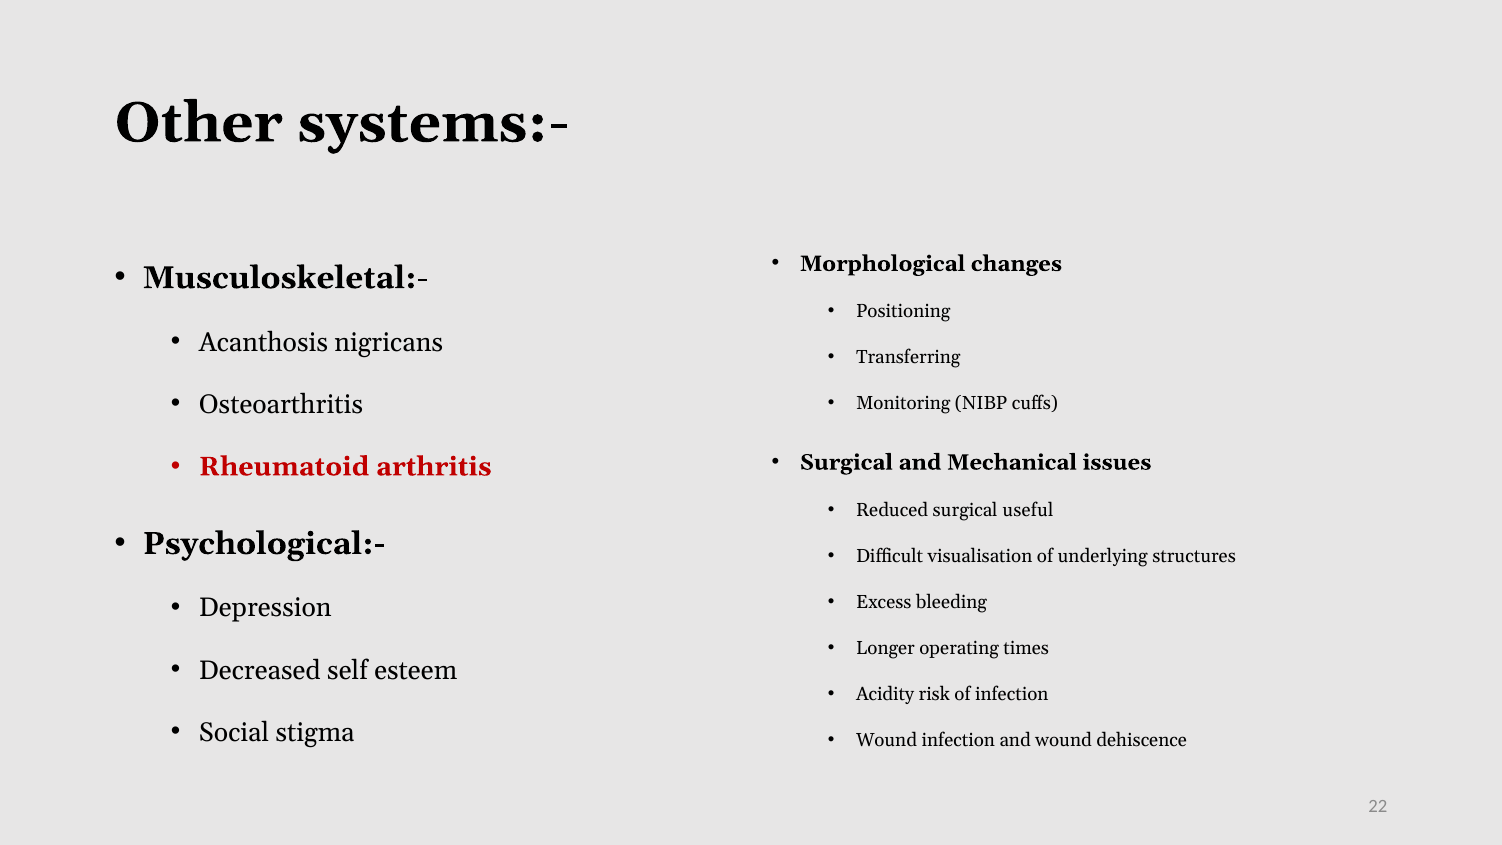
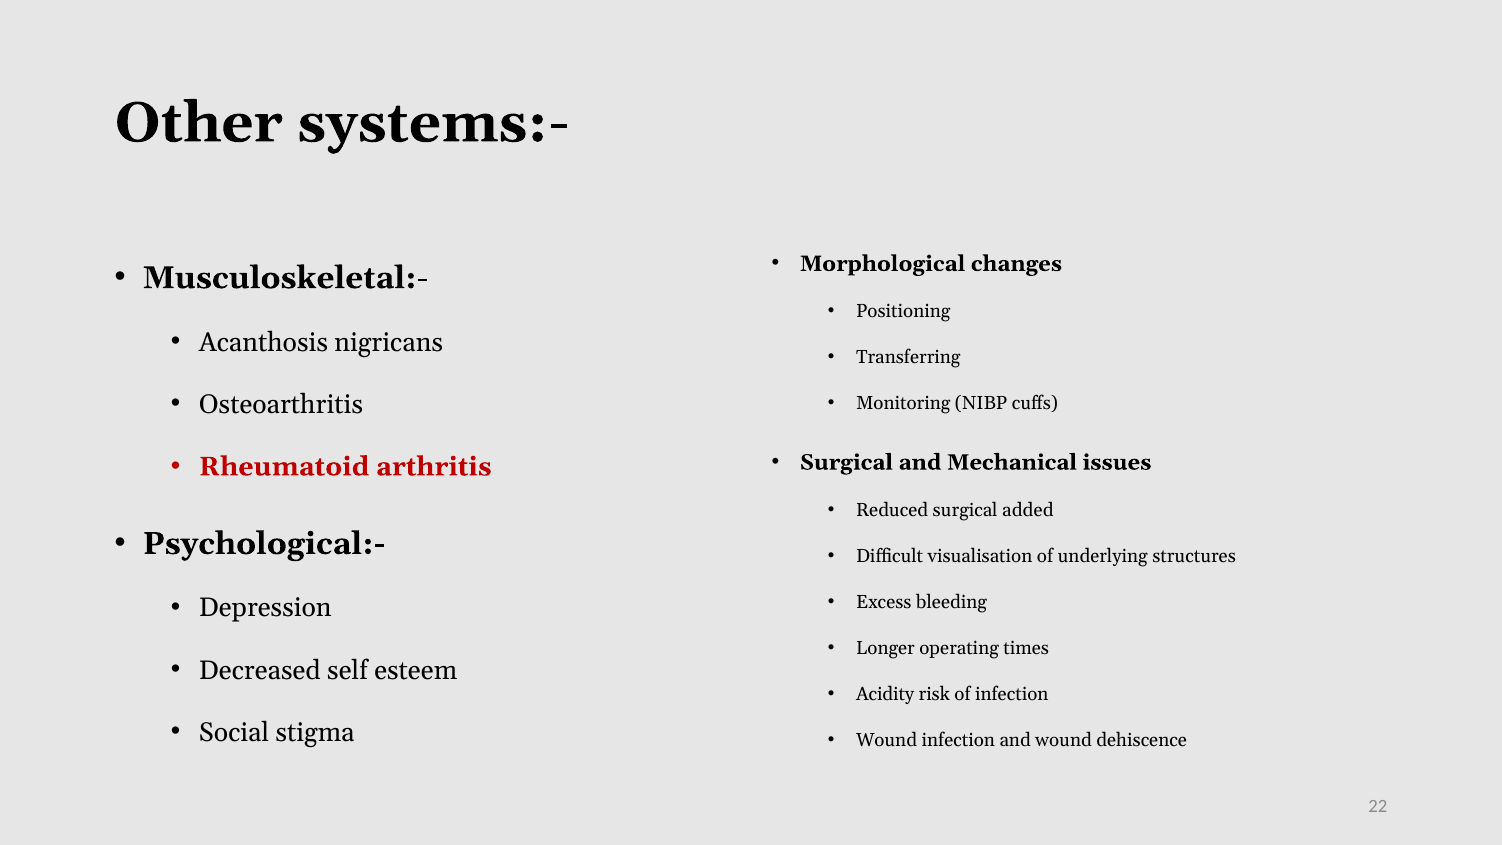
useful: useful -> added (1028, 510)
